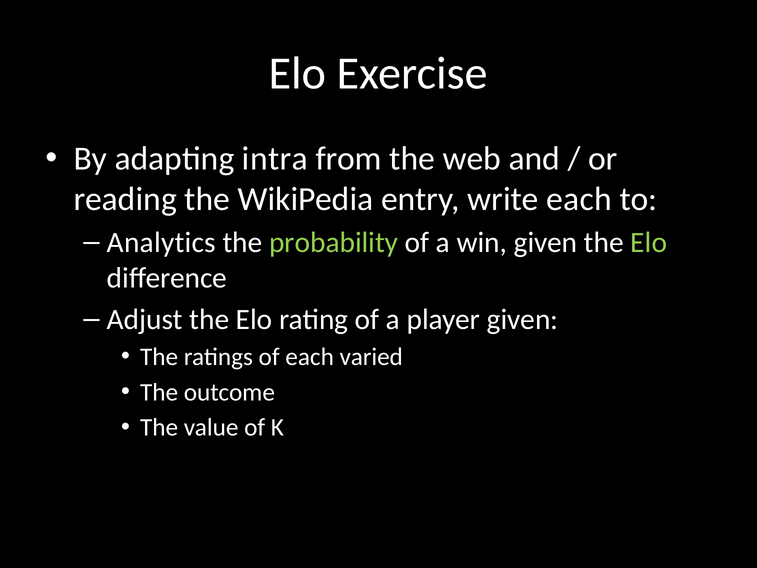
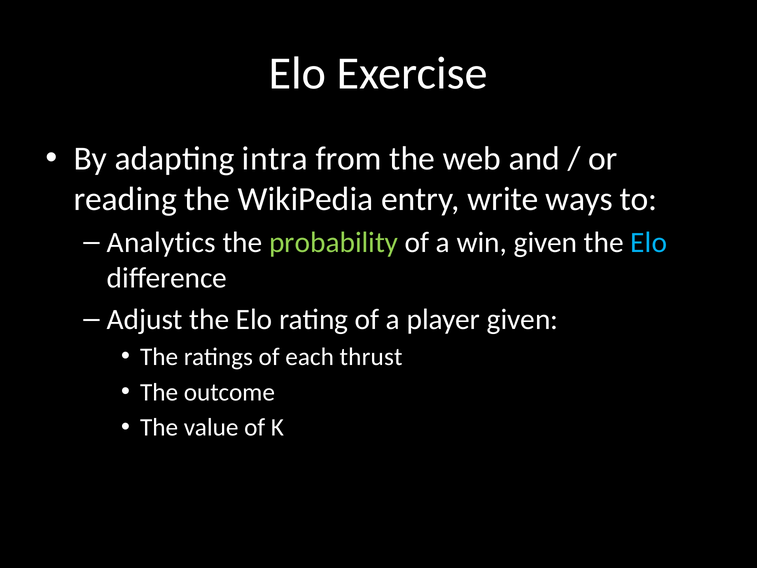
write each: each -> ways (579, 199)
Elo colour: light green -> light blue (649, 243)
varied: varied -> thrust (371, 357)
